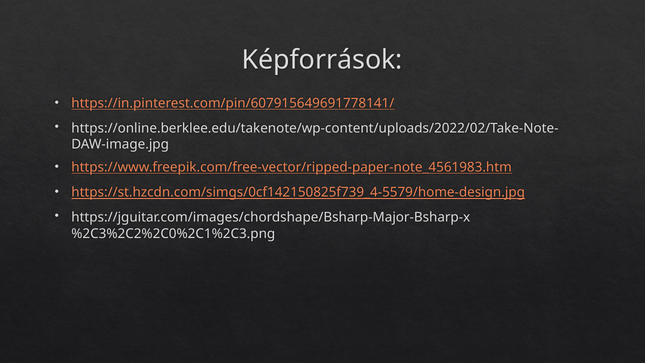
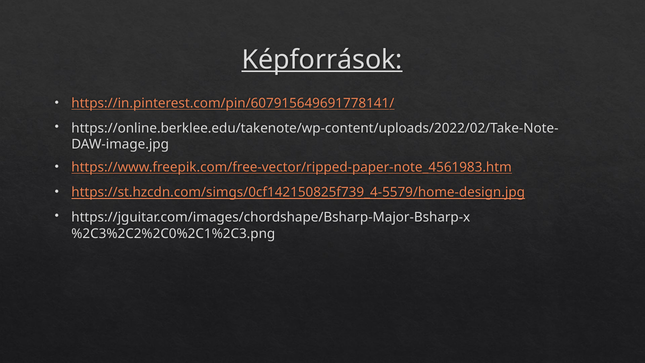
Képforrások underline: none -> present (322, 60)
